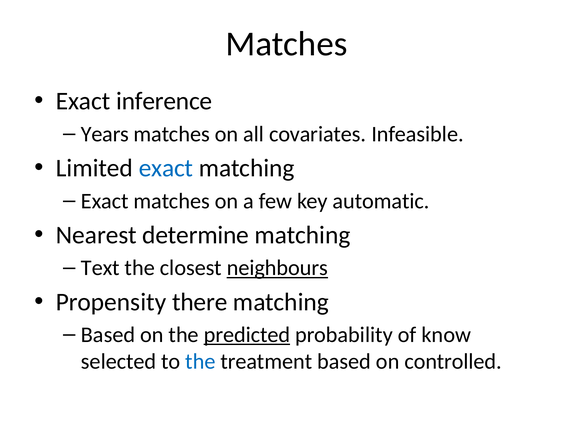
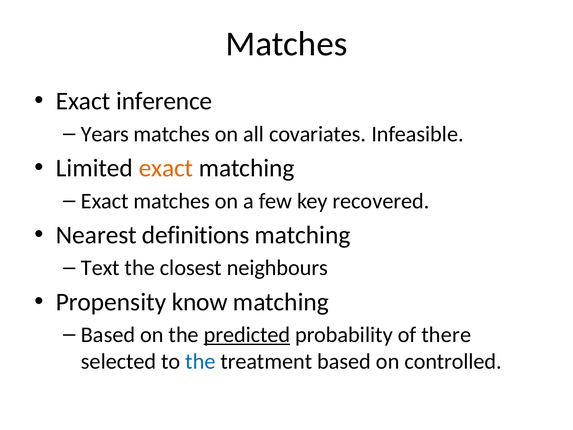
exact colour: blue -> orange (166, 168)
automatic: automatic -> recovered (381, 201)
determine: determine -> definitions (196, 235)
neighbours underline: present -> none (277, 268)
there: there -> know (200, 302)
know: know -> there (446, 335)
